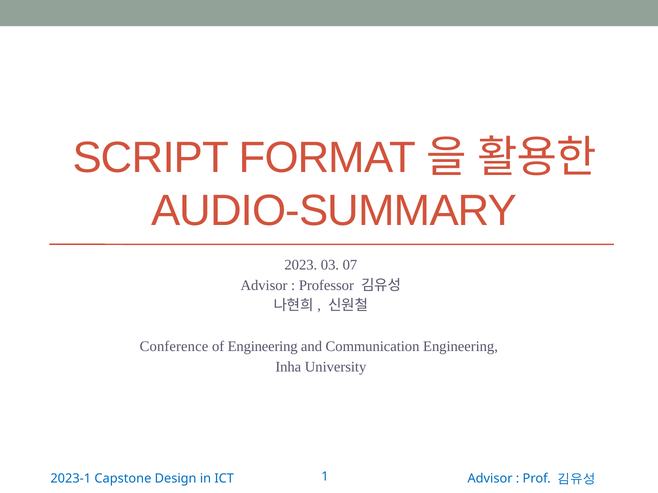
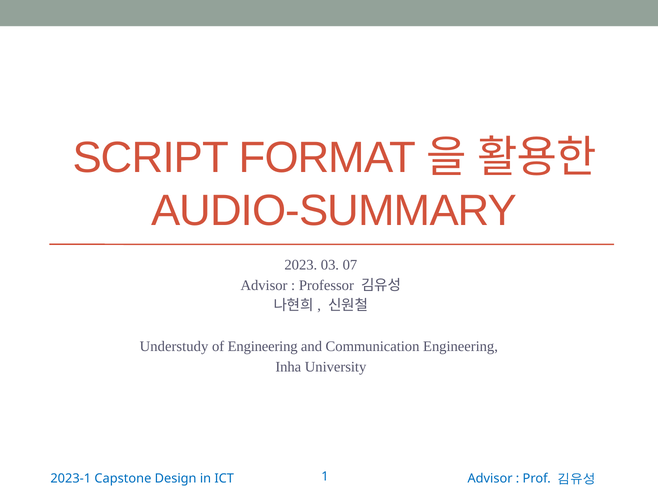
Conference: Conference -> Understudy (174, 347)
